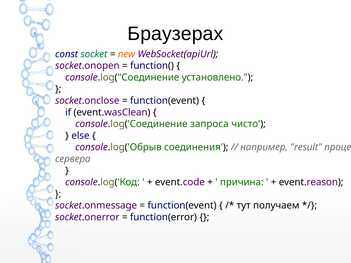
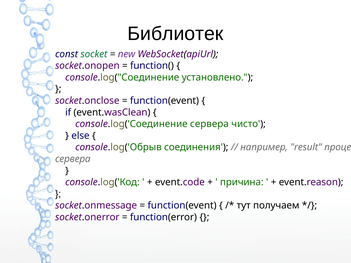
Браузерах: Браузерах -> Библиотек (175, 34)
new colour: orange -> purple (127, 54)
console.log('Соединение запроса: запроса -> сервера (209, 124)
